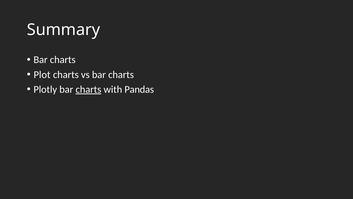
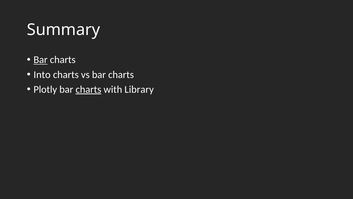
Bar underline: none -> present (41, 60)
Plot: Plot -> Into (42, 74)
Pandas: Pandas -> Library (139, 89)
